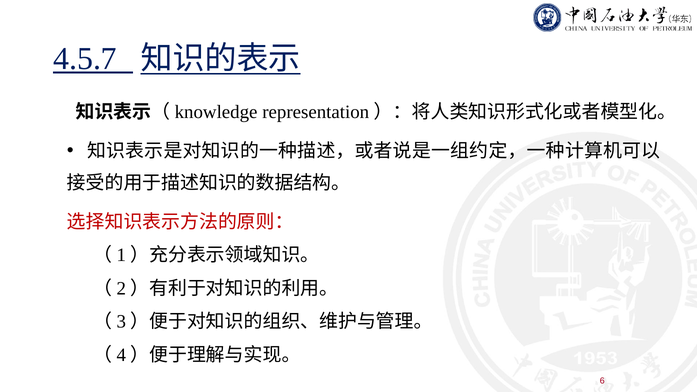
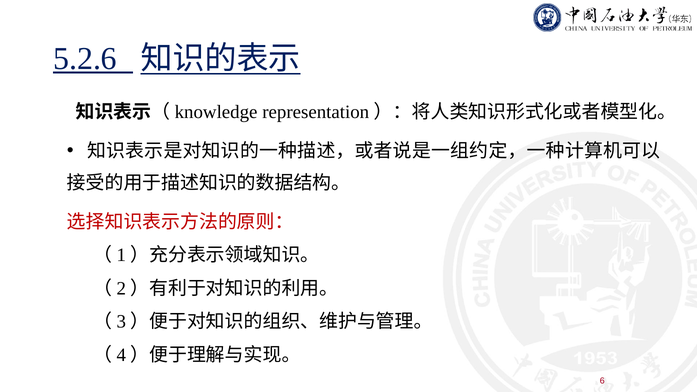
4.5.7: 4.5.7 -> 5.2.6 (85, 59)
